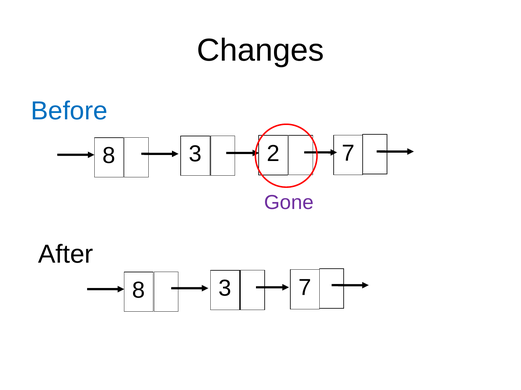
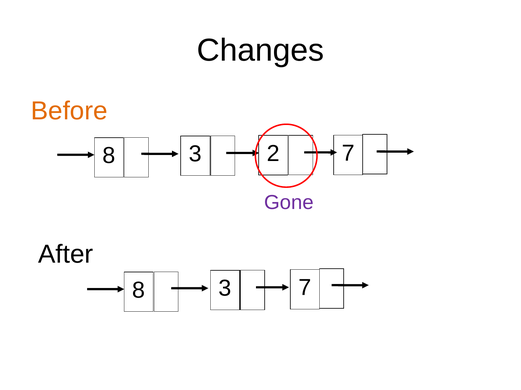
Before colour: blue -> orange (69, 111)
